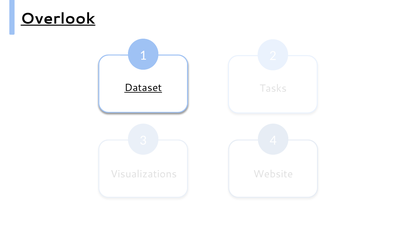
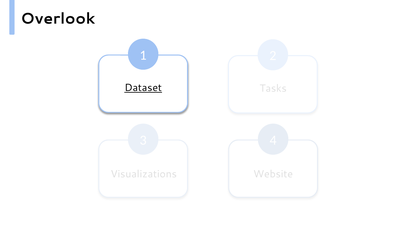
Overlook underline: present -> none (58, 19)
